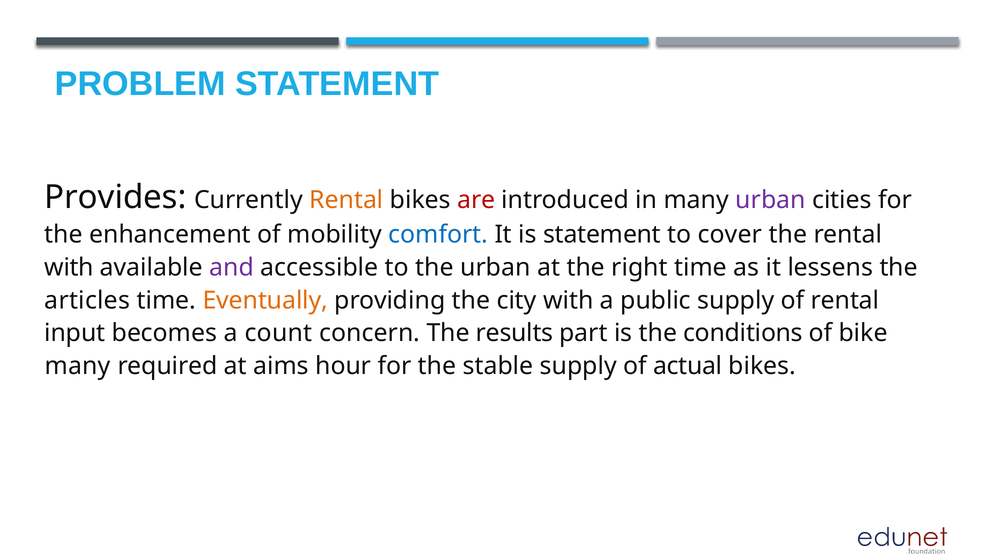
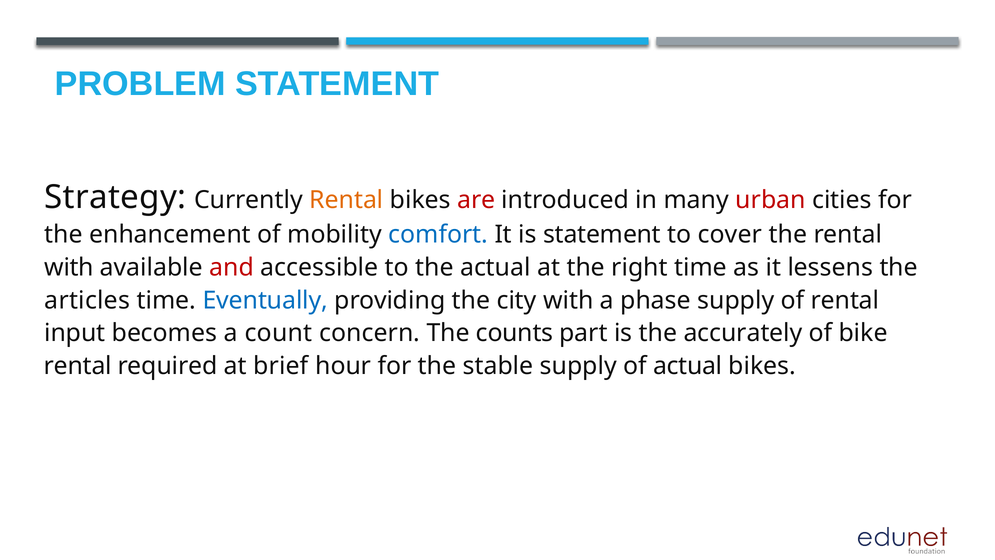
Provides: Provides -> Strategy (115, 197)
urban colour: purple -> red (771, 200)
and colour: purple -> red (232, 267)
the urban: urban -> actual (495, 267)
Eventually colour: orange -> blue (265, 300)
public: public -> phase (656, 300)
results: results -> counts (515, 333)
conditions: conditions -> accurately (743, 333)
many: many -> rental (78, 366)
aims: aims -> brief (281, 366)
